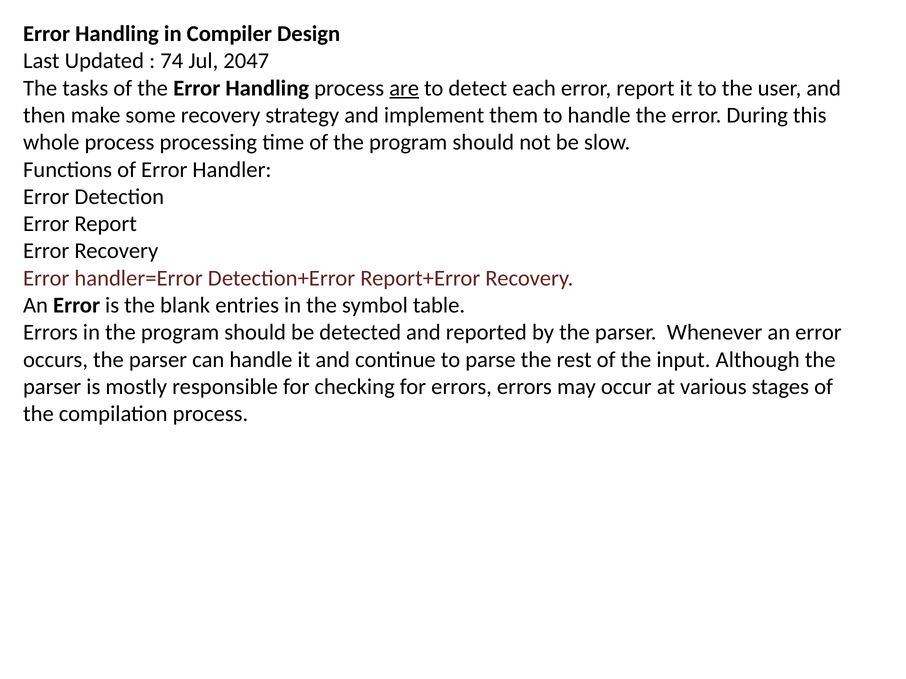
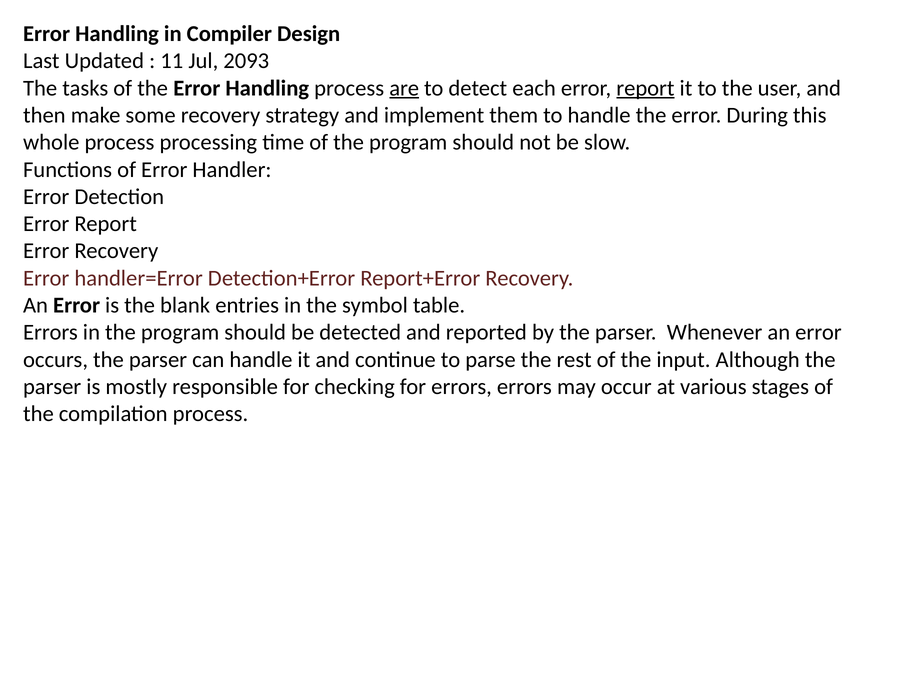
74: 74 -> 11 (172, 61)
2047: 2047 -> 2093 (246, 61)
report underline: none -> present (645, 88)
